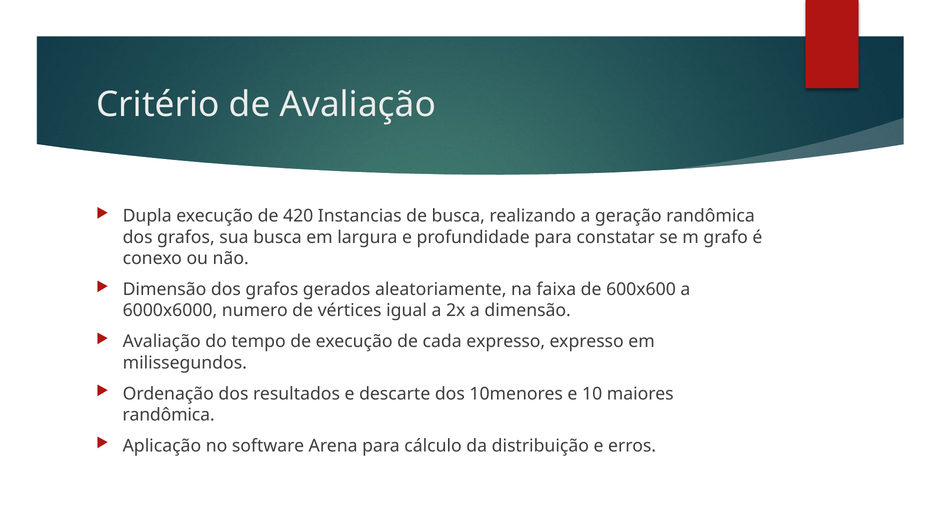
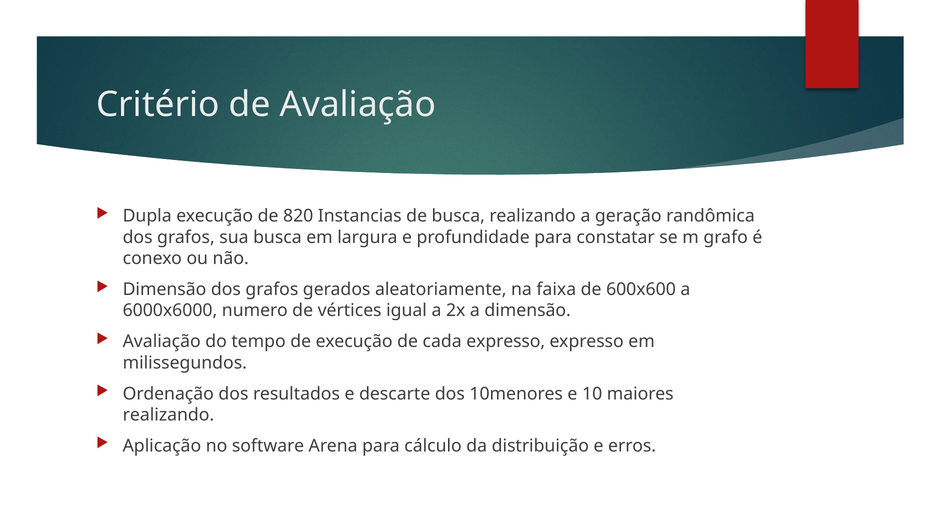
420: 420 -> 820 (298, 216)
randômica: randômica -> realizando (168, 415)
